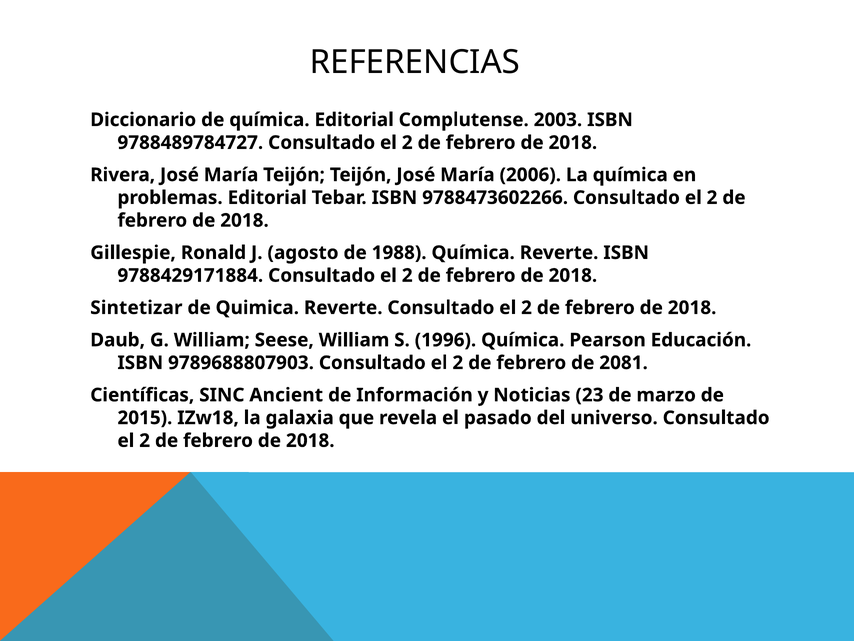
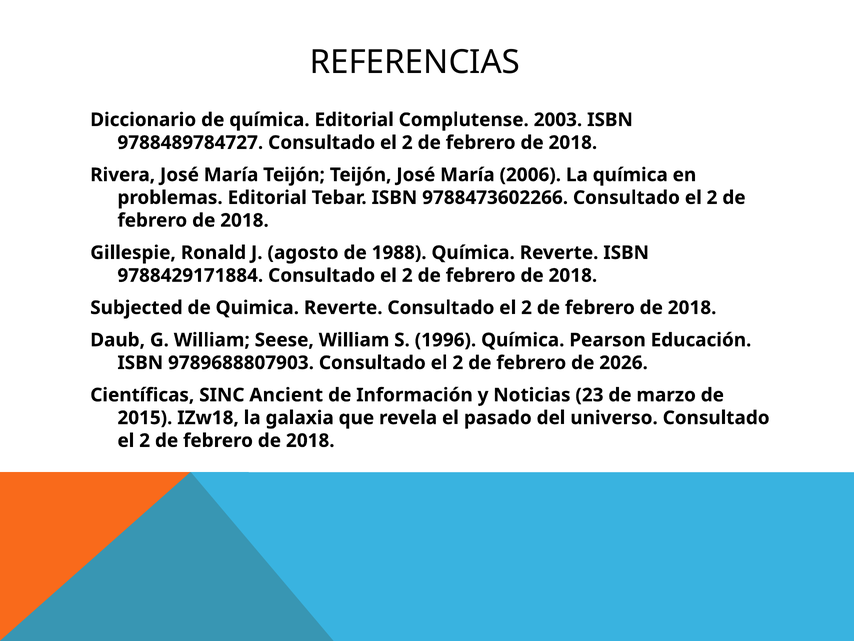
Sintetizar: Sintetizar -> Subjected (136, 308)
2081: 2081 -> 2026 (624, 363)
